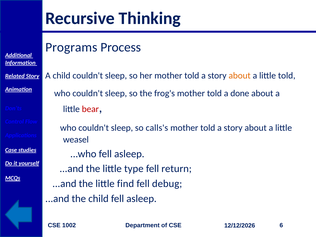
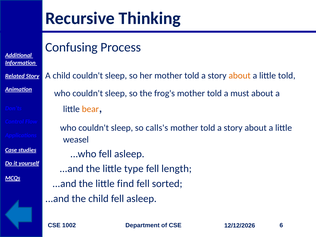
Programs: Programs -> Confusing (71, 47)
done: done -> must (240, 93)
bear colour: red -> orange (90, 109)
return: return -> length (177, 169)
debug: debug -> sorted (167, 184)
